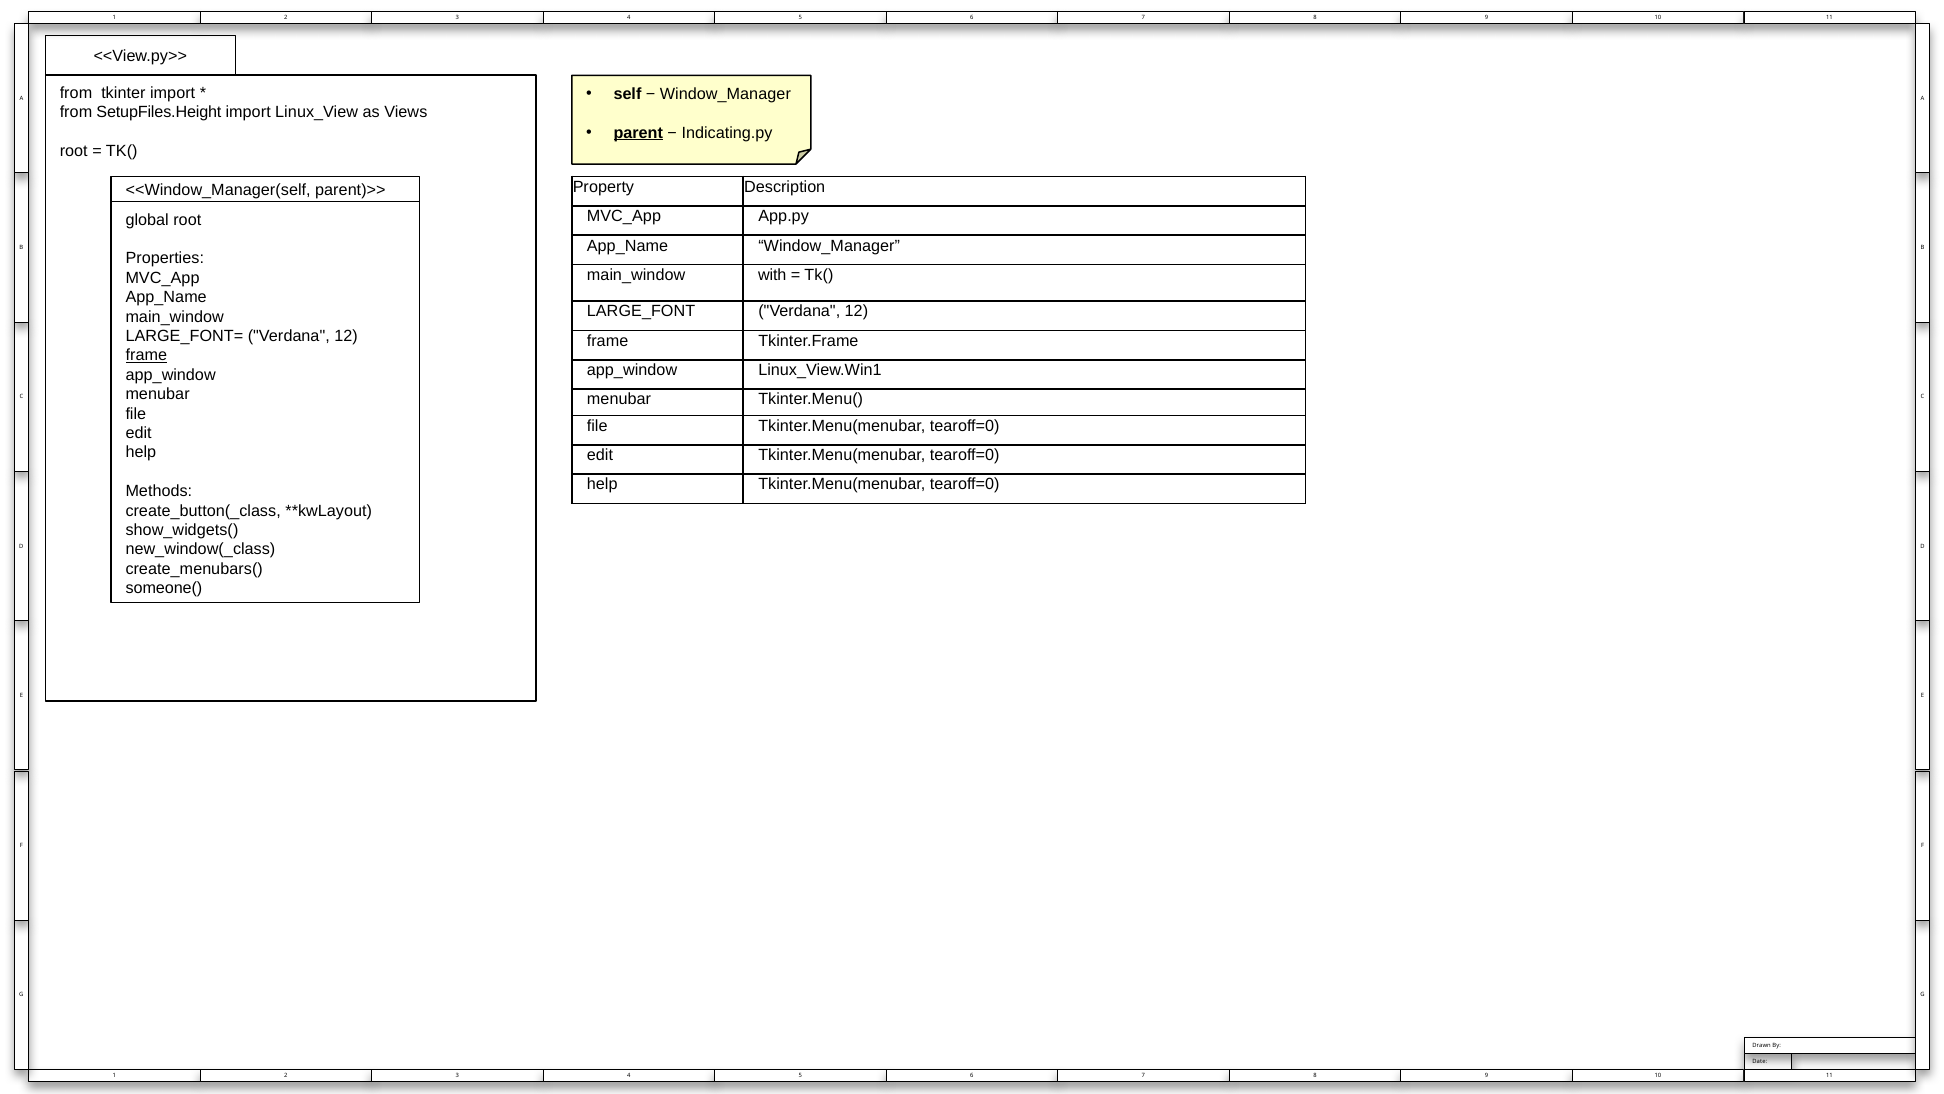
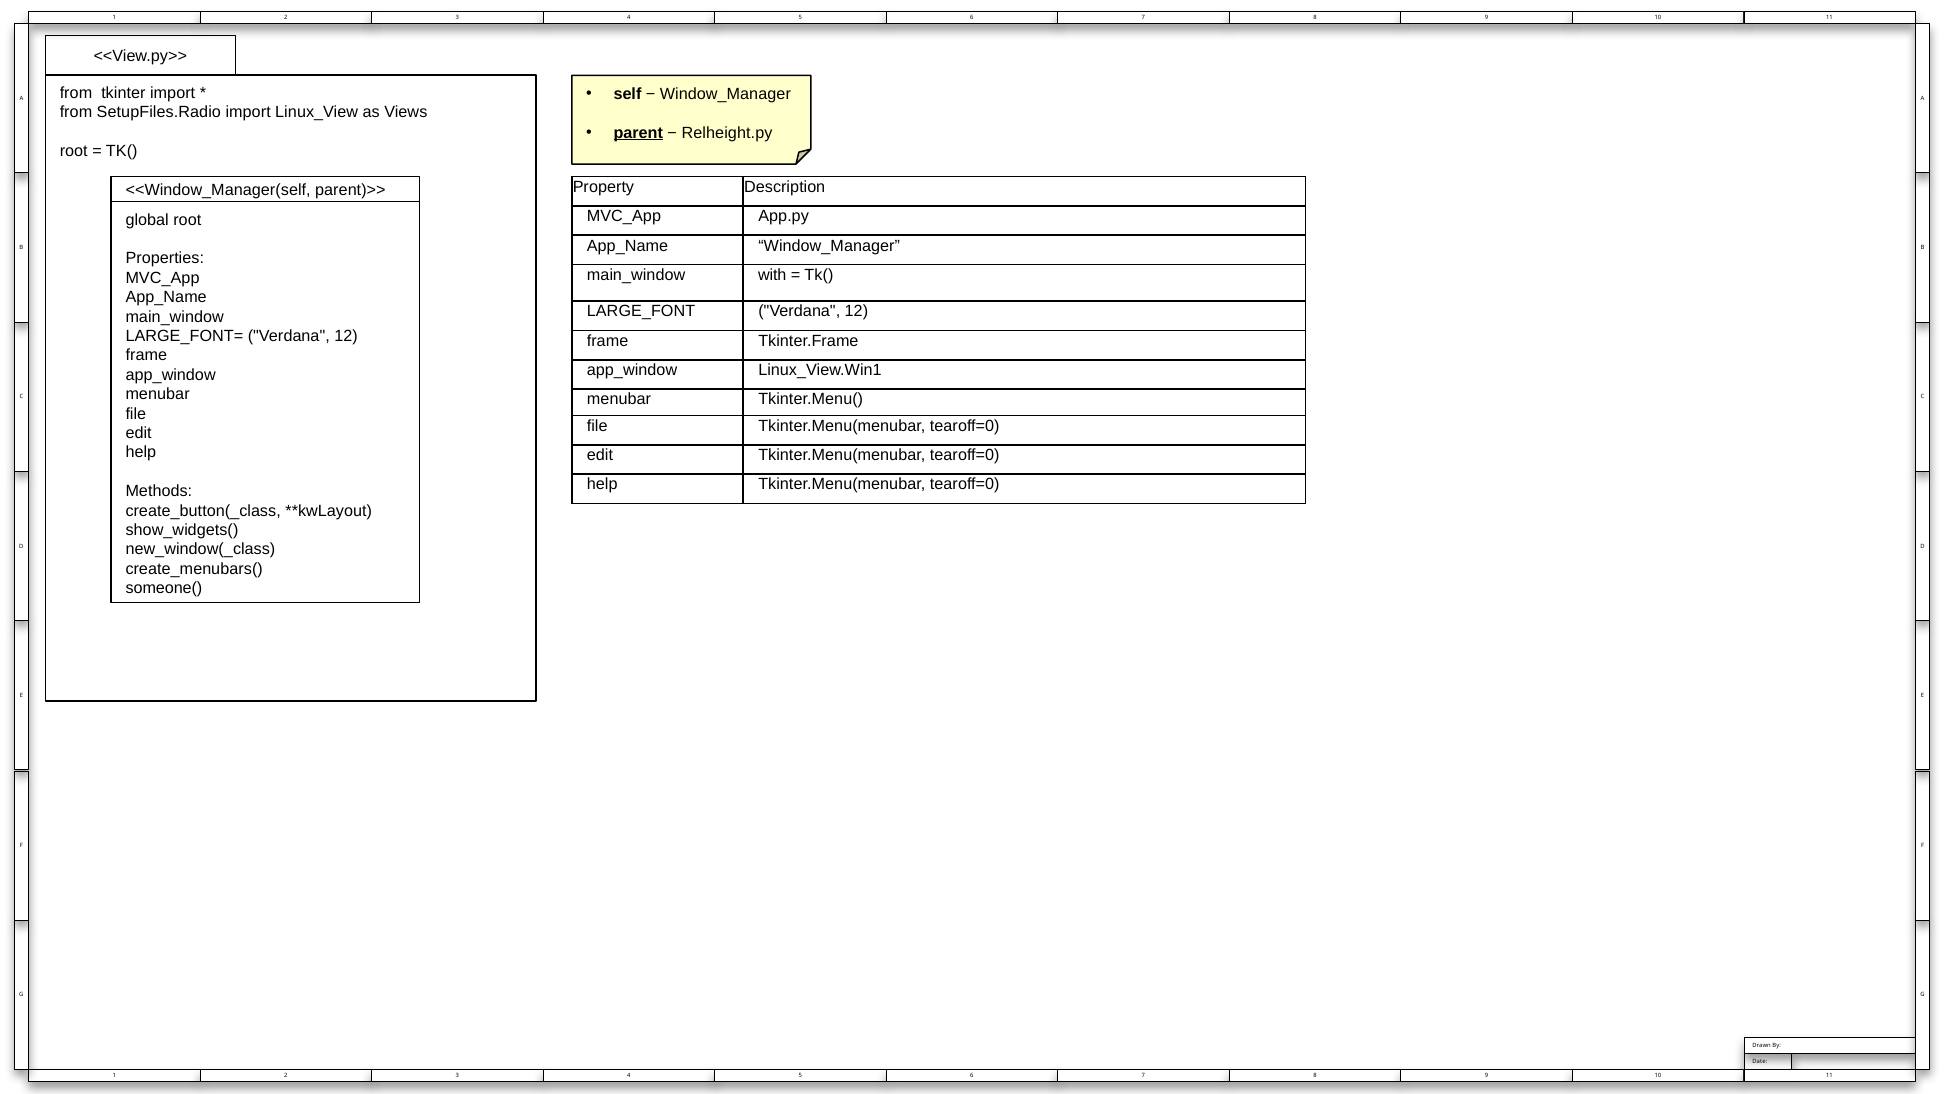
SetupFiles.Height: SetupFiles.Height -> SetupFiles.Radio (159, 112)
Indicating.py: Indicating.py -> Relheight.py (727, 133)
frame underline: present -> none (146, 355)
